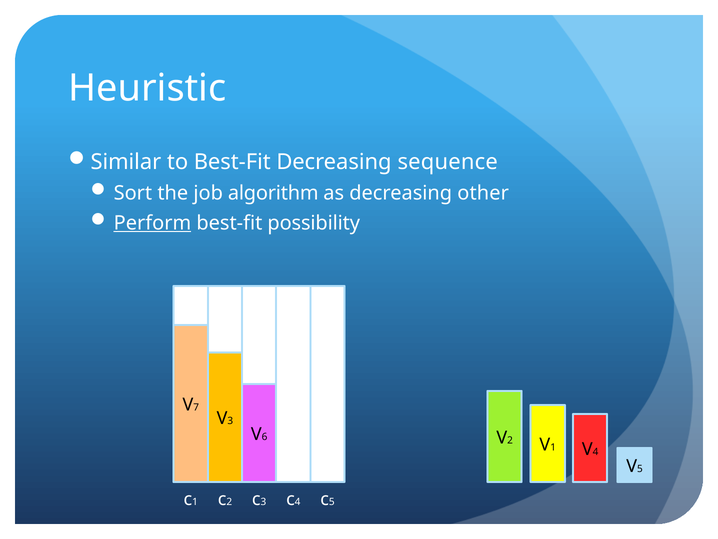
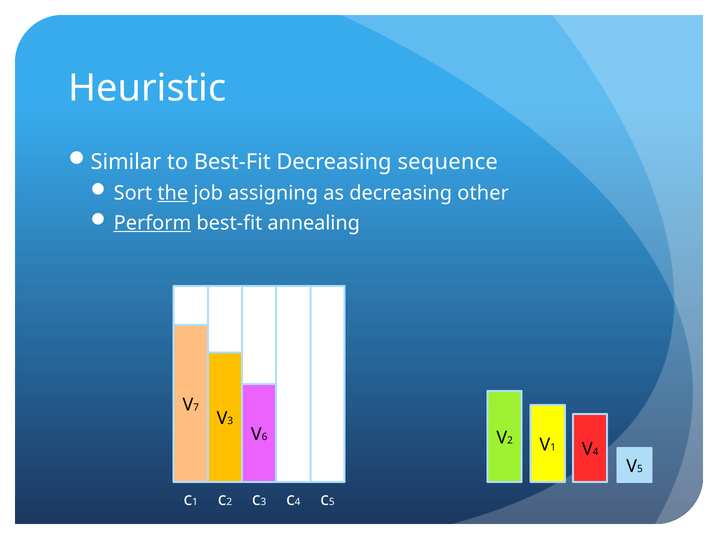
the underline: none -> present (173, 193)
algorithm: algorithm -> assigning (273, 193)
possibility: possibility -> annealing (314, 223)
